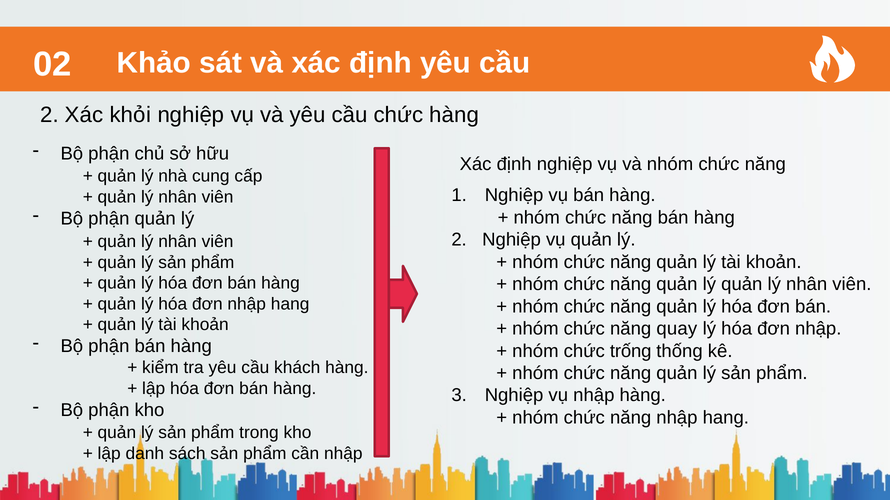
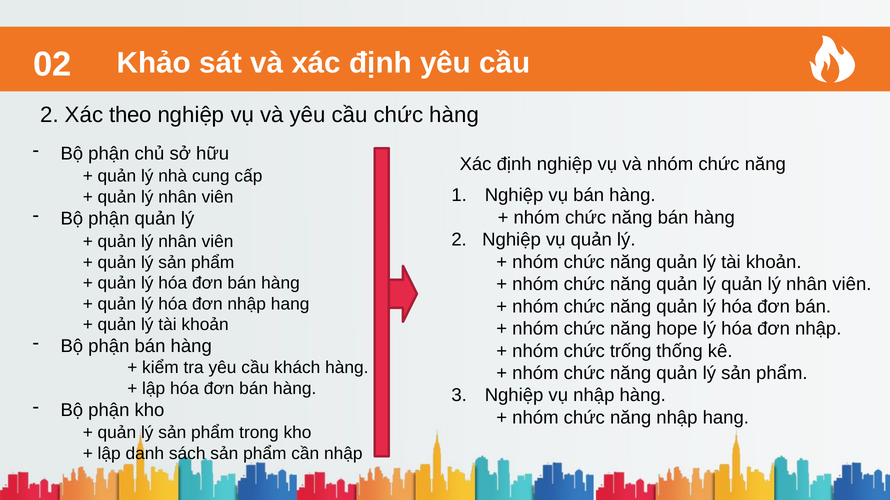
khỏi: khỏi -> theo (130, 115)
quay: quay -> hope (677, 329)
